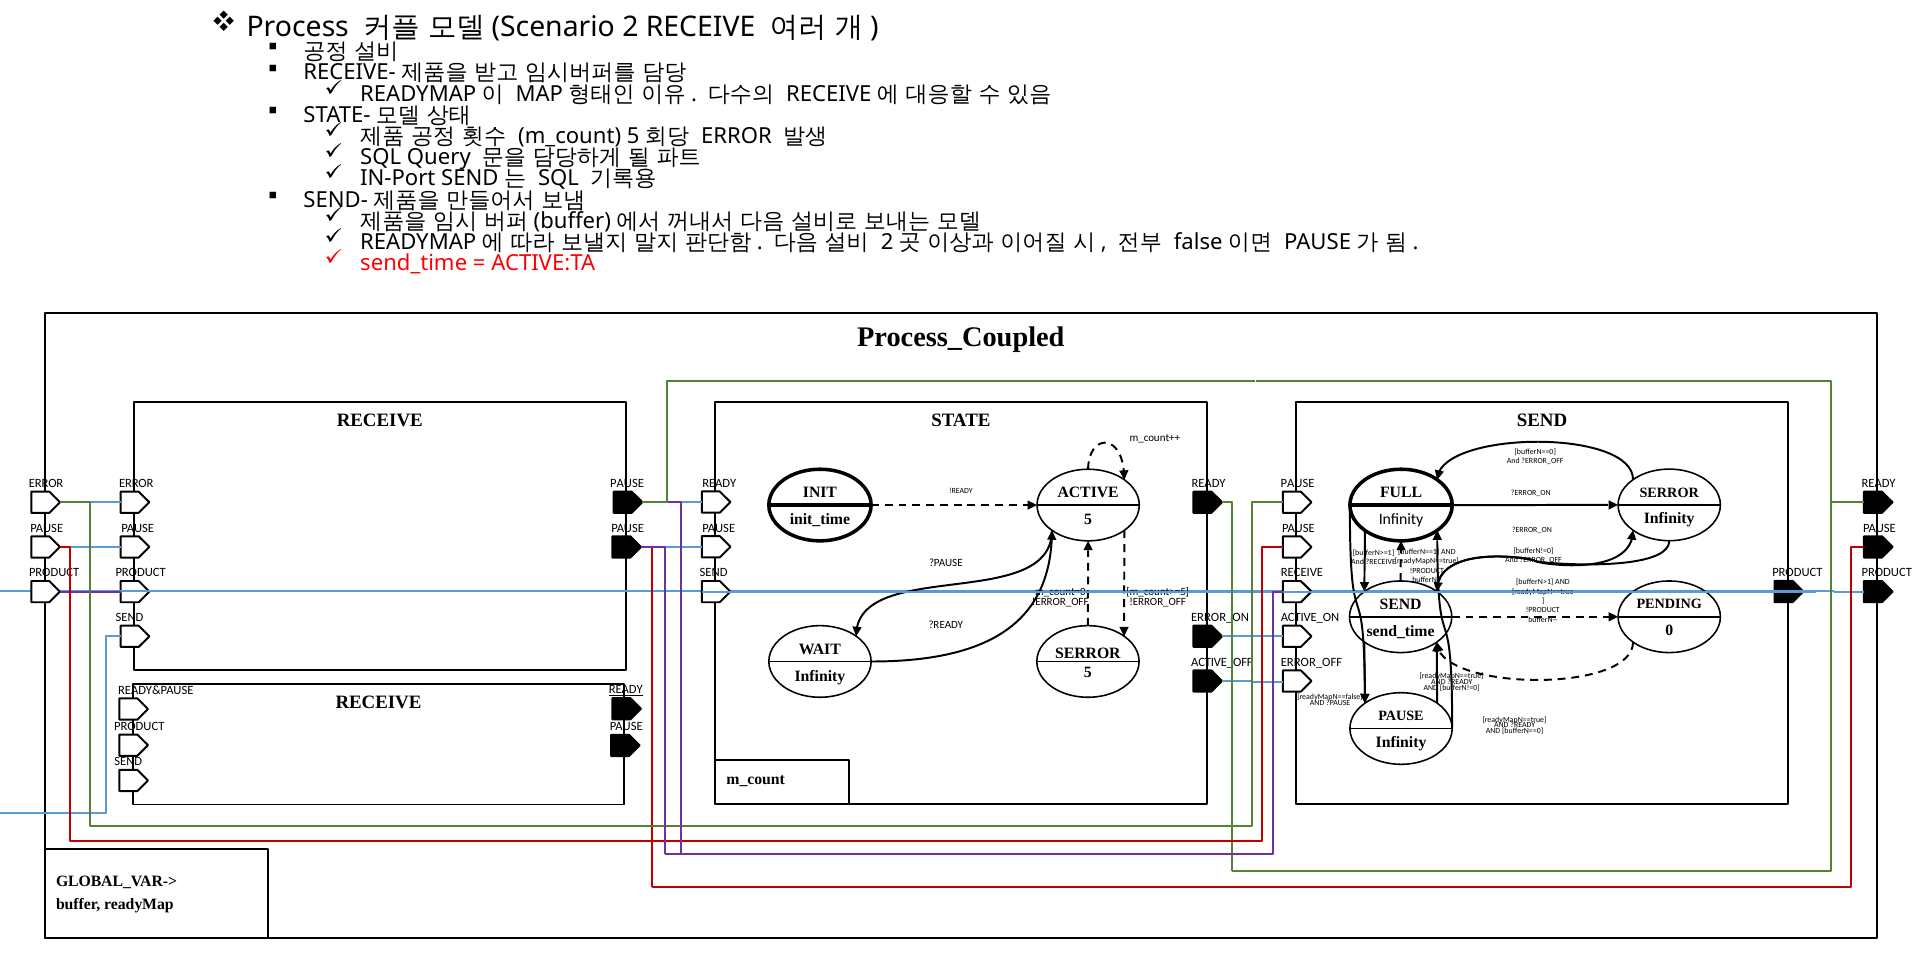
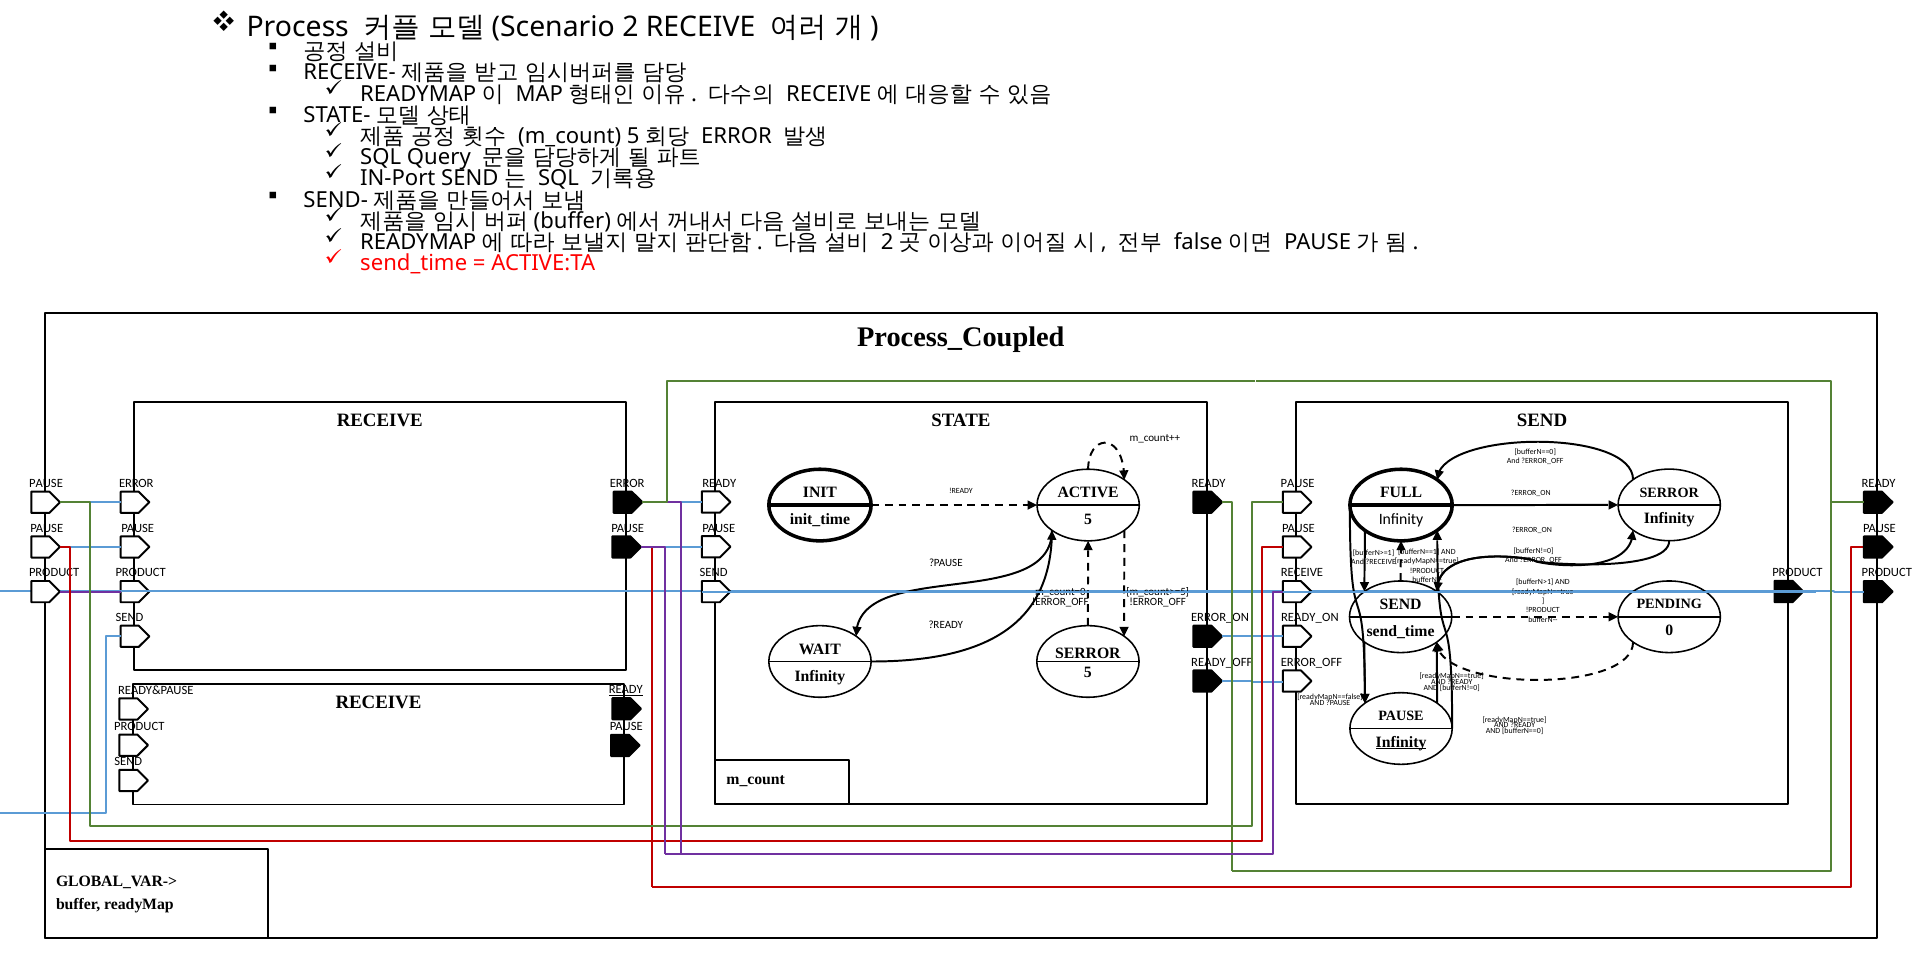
ERROR: ERROR -> PAUSE (46, 483)
PAUSE: PAUSE -> ERROR (627, 483)
ACTIVE_ON: ACTIVE_ON -> READY_ON (1310, 617)
ACTIVE_OFF: ACTIVE_OFF -> READY_OFF (1222, 662)
Infinity underline: none -> present (1401, 742)
